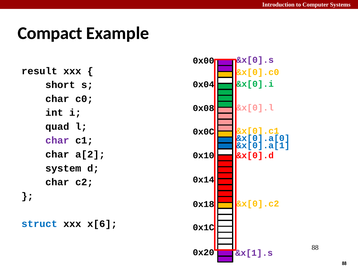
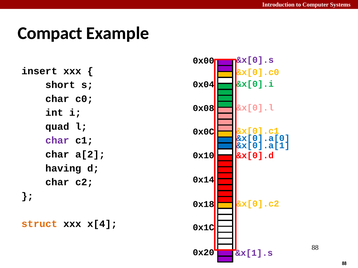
result: result -> insert (39, 71)
system: system -> having (63, 169)
struct colour: blue -> orange (39, 224)
x[6: x[6 -> x[4 (102, 224)
